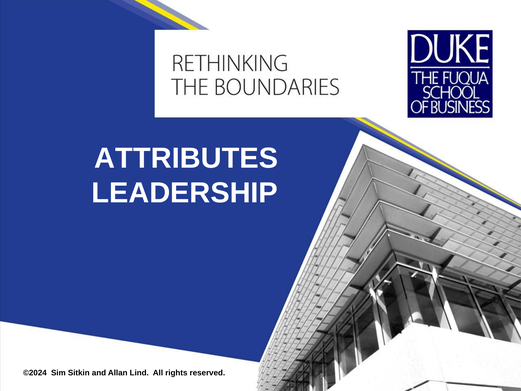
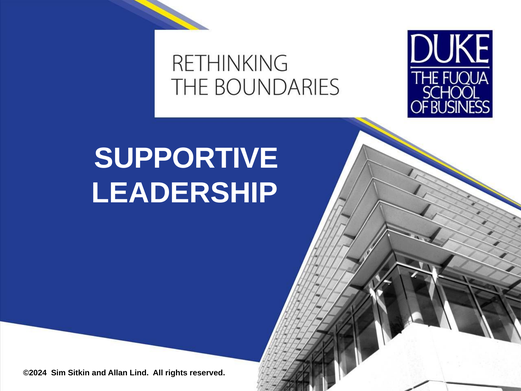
ATTRIBUTES: ATTRIBUTES -> SUPPORTIVE (186, 158)
